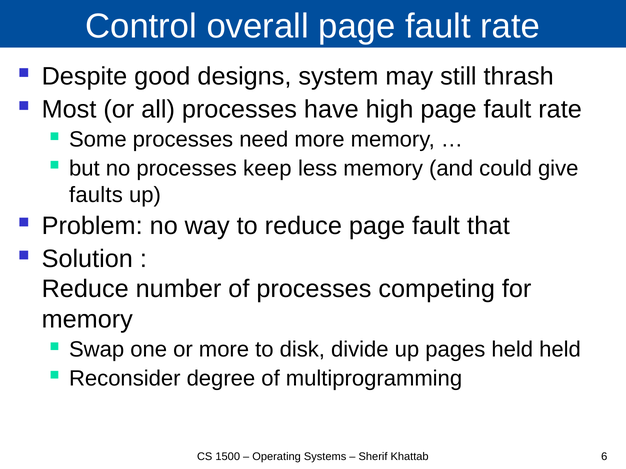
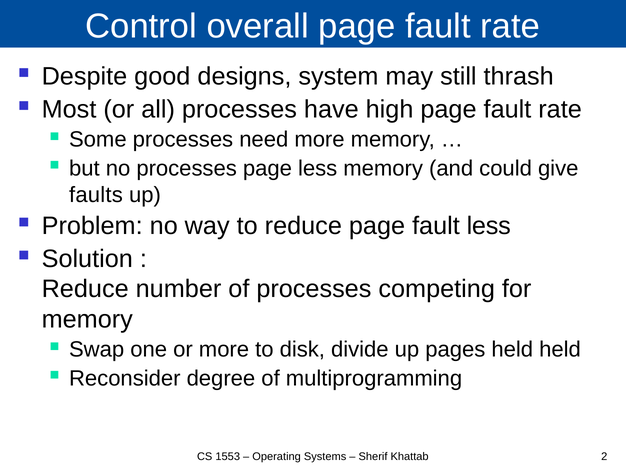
processes keep: keep -> page (267, 168)
fault that: that -> less (489, 226)
1500: 1500 -> 1553 (228, 457)
6: 6 -> 2 (604, 457)
